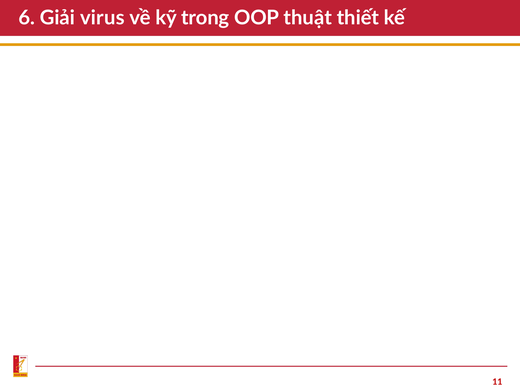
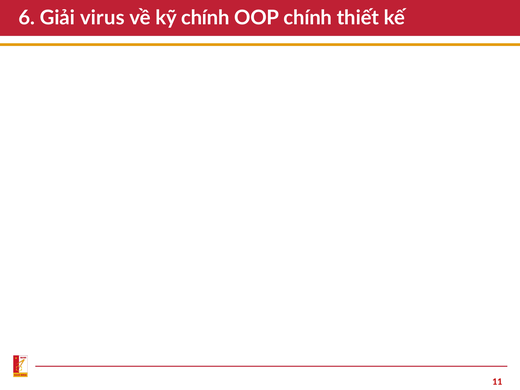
kỹ trong: trong -> chính (205, 18)
OOP thuật: thuật -> chính (308, 18)
